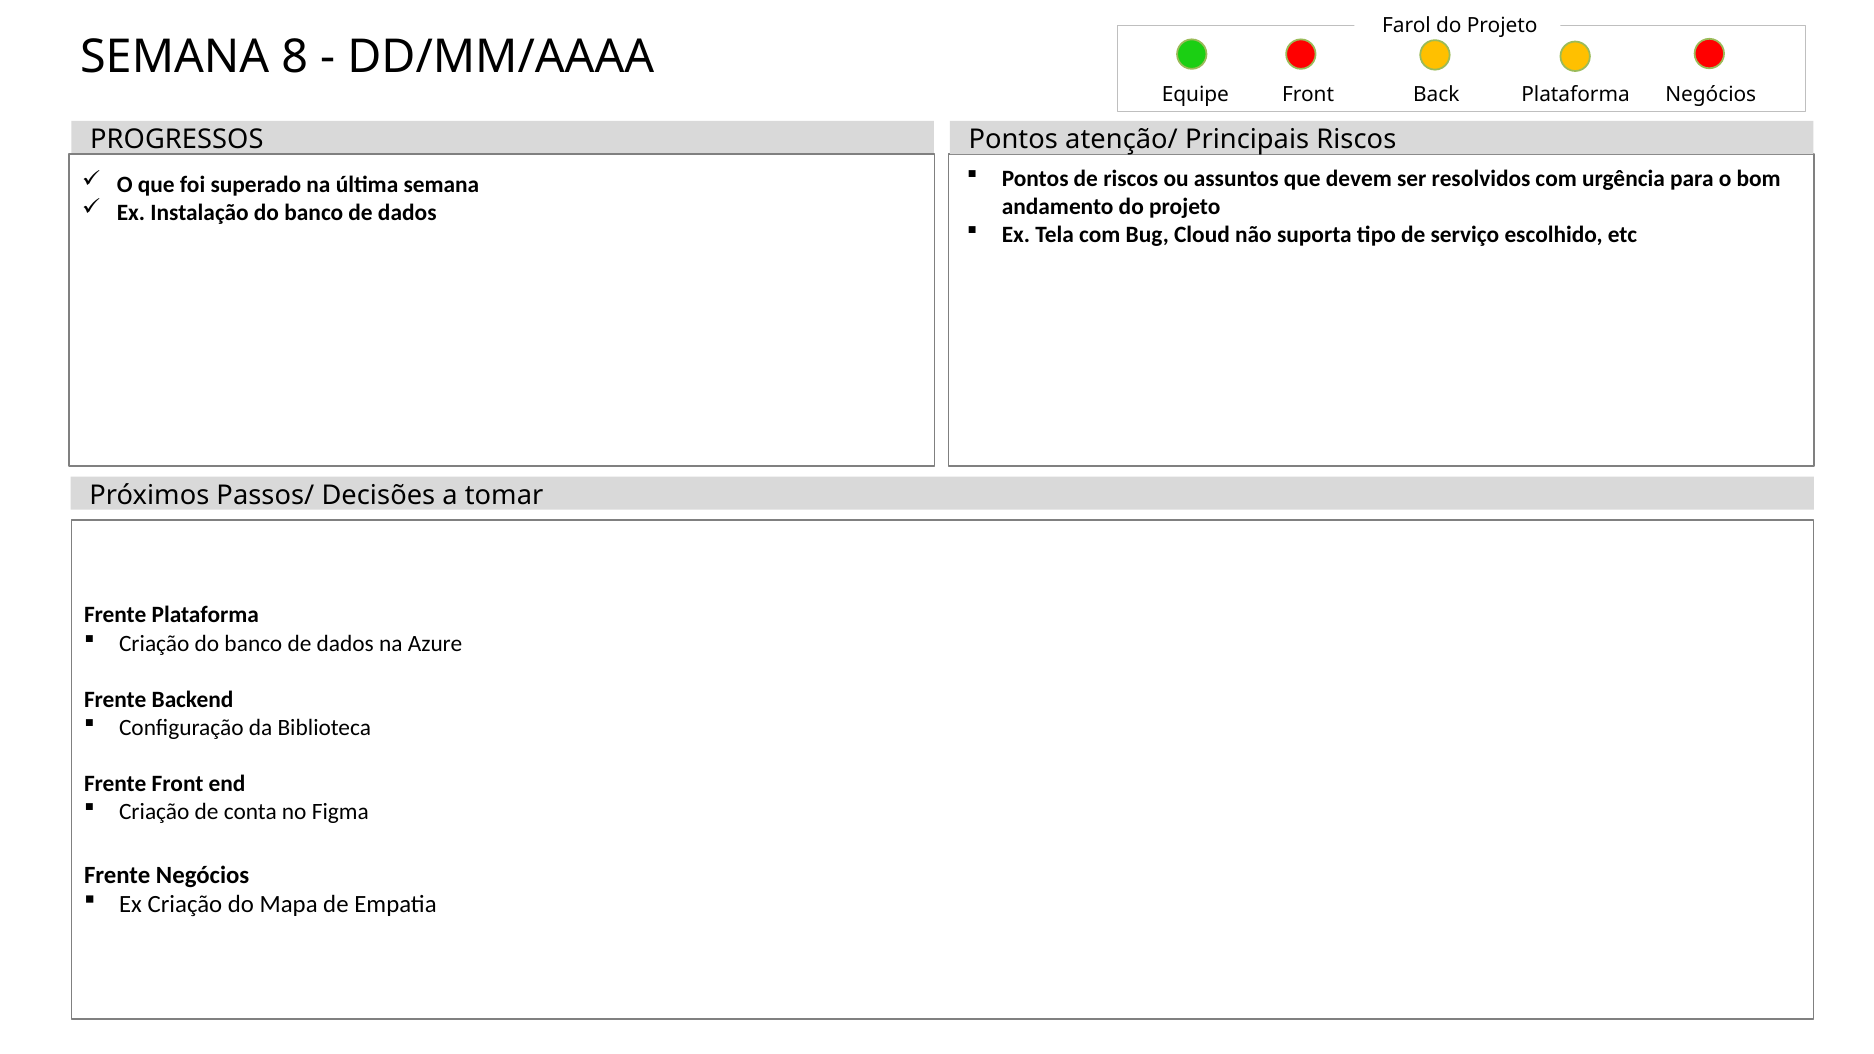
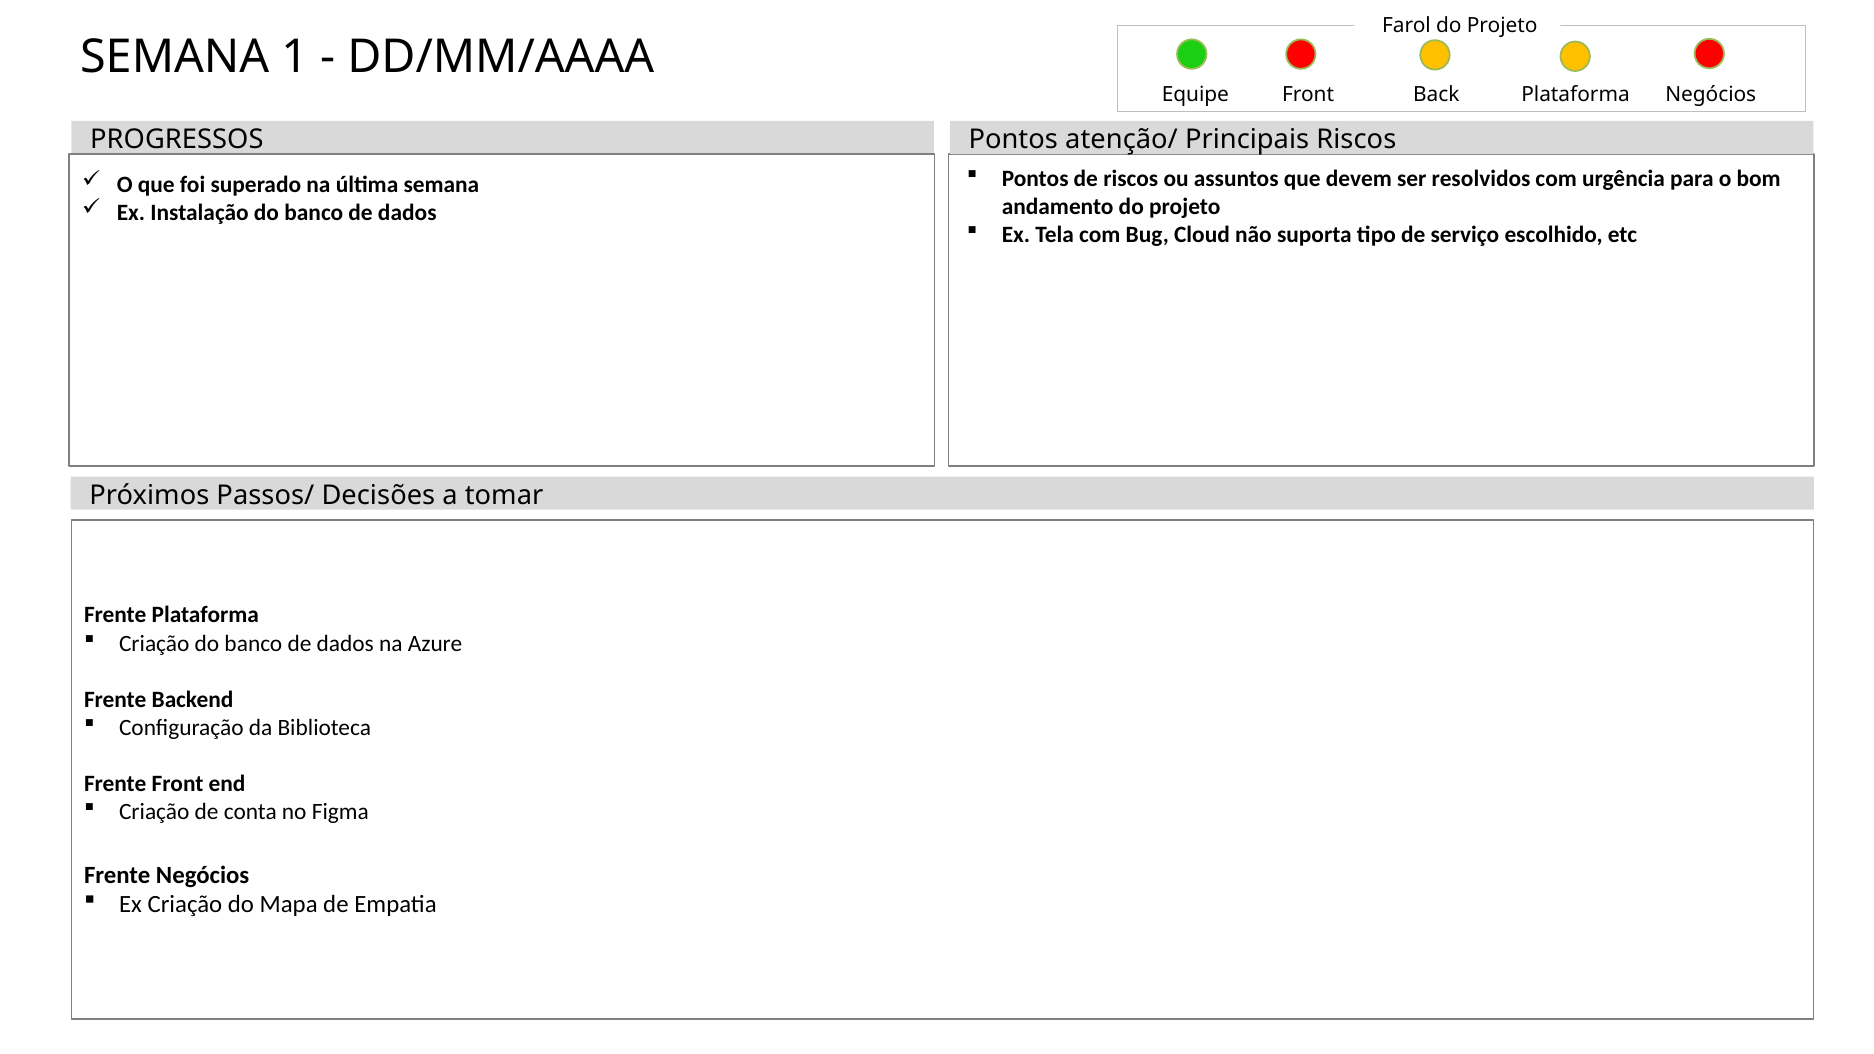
8: 8 -> 1 (295, 57)
